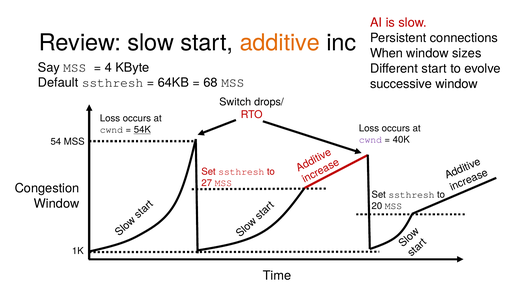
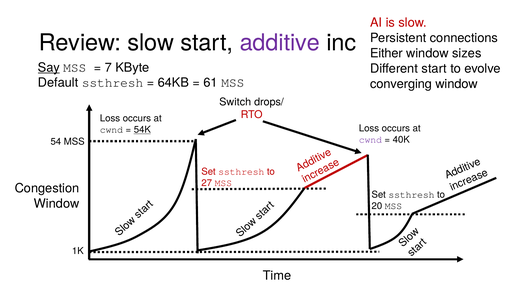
additive colour: orange -> purple (280, 43)
When: When -> Either (386, 53)
Say underline: none -> present (49, 68)
4: 4 -> 7 (108, 68)
68: 68 -> 61 (211, 83)
successive: successive -> converging (401, 84)
